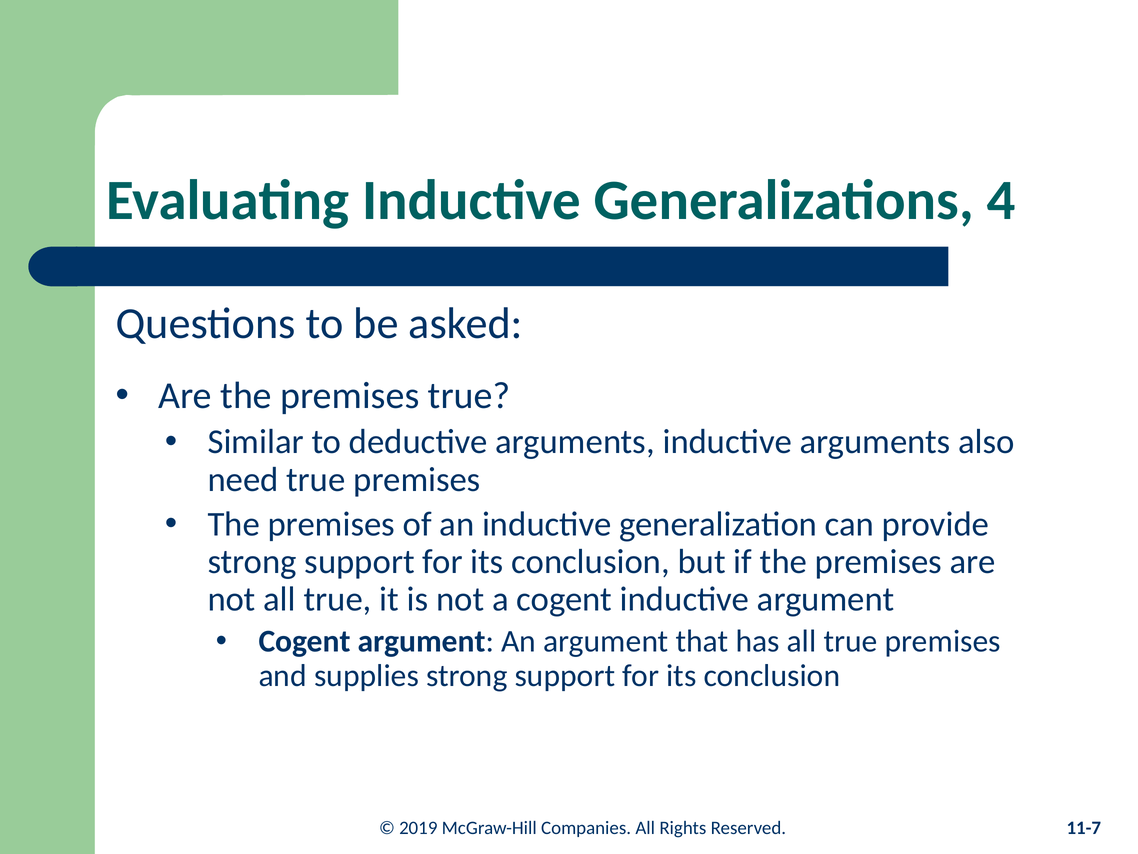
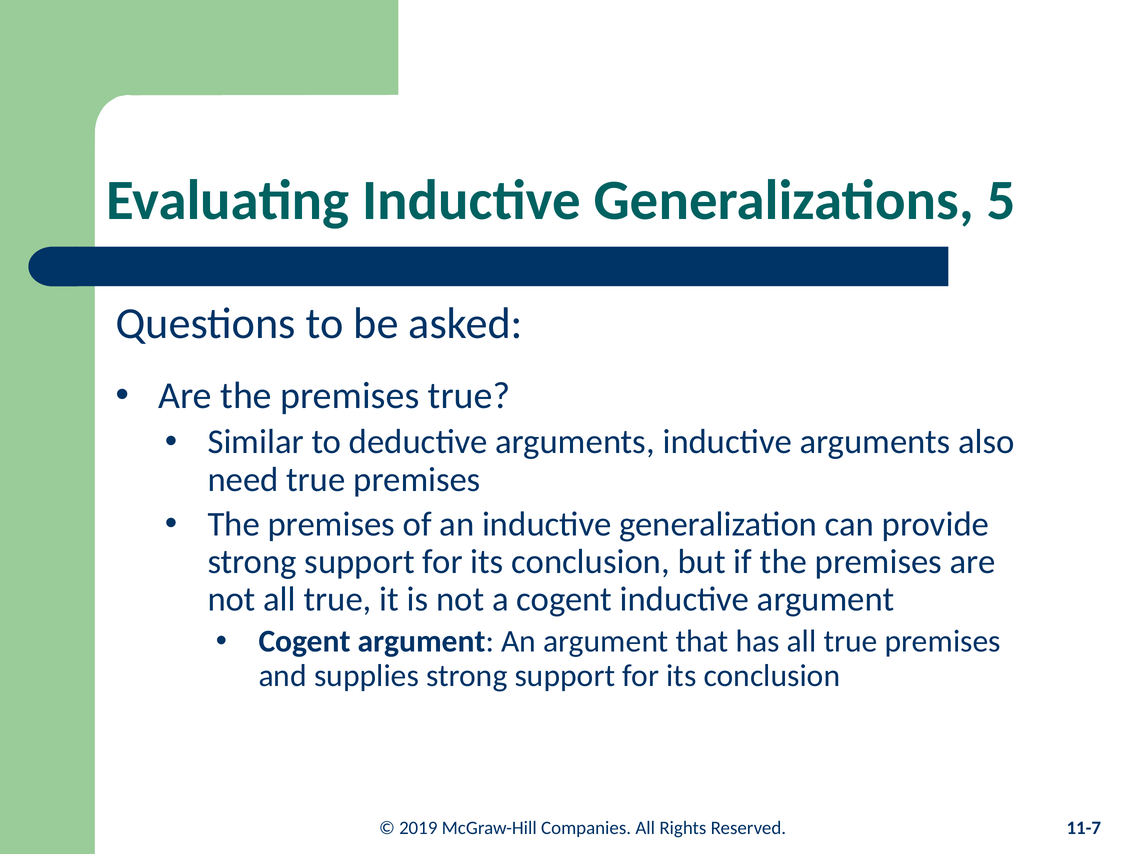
4: 4 -> 5 (1001, 200)
